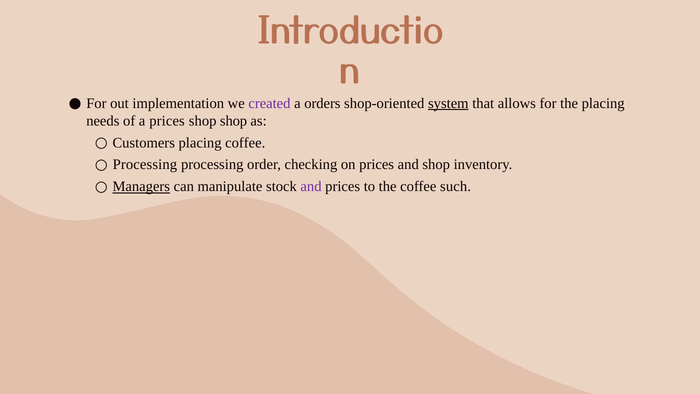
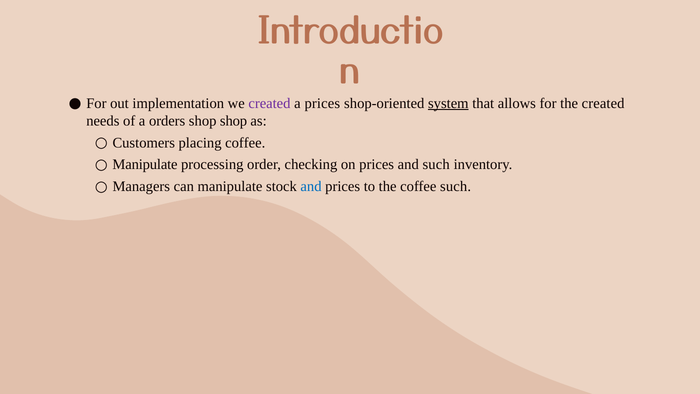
a orders: orders -> prices (322, 103)
the placing: placing -> created (603, 103)
a prices: prices -> orders (167, 121)
Processing: Processing -> Manipulate (145, 165)
and shop: shop -> such (436, 165)
Managers underline: present -> none (141, 186)
and colour: purple -> blue (311, 186)
